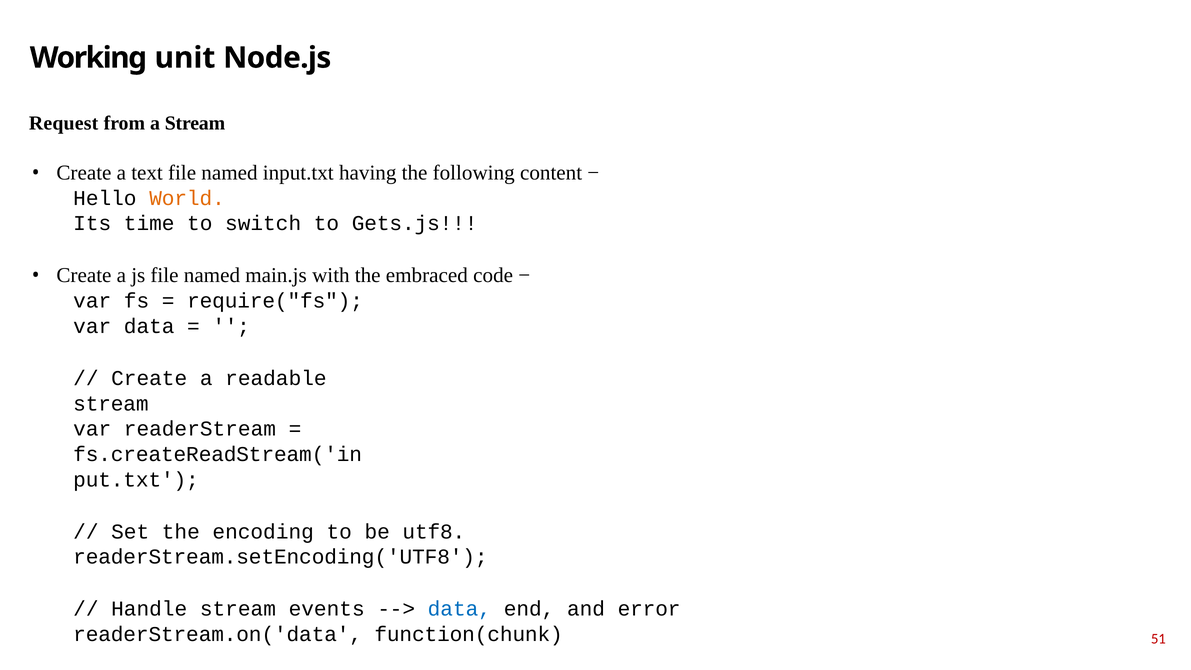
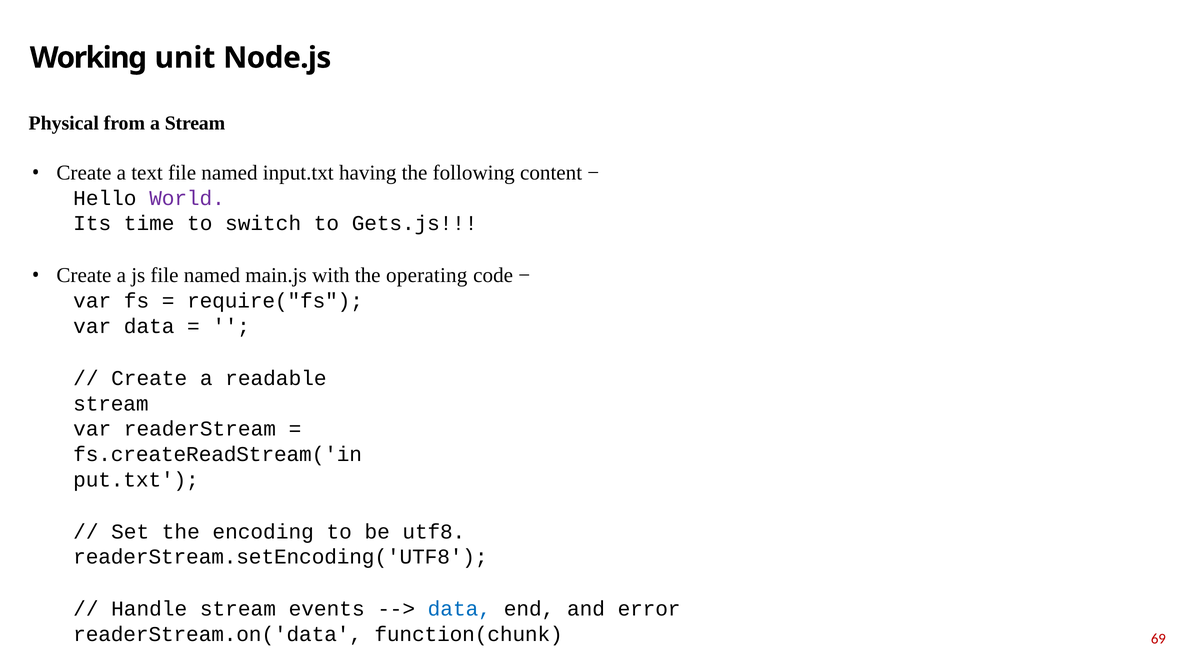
Request: Request -> Physical (64, 123)
World colour: orange -> purple (187, 198)
embraced: embraced -> operating (427, 275)
51: 51 -> 69 (1158, 639)
